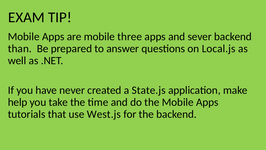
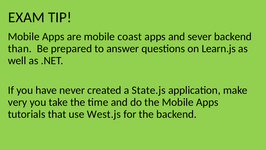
three: three -> coast (130, 37)
Local.js: Local.js -> Learn.js (219, 49)
help: help -> very (18, 102)
